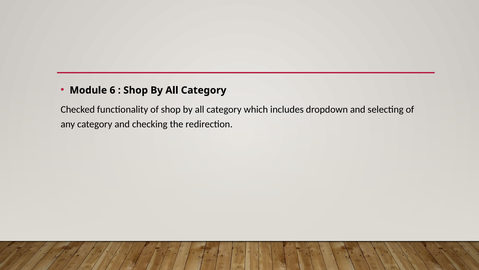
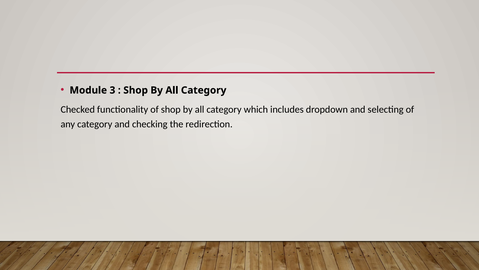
6: 6 -> 3 (112, 90)
